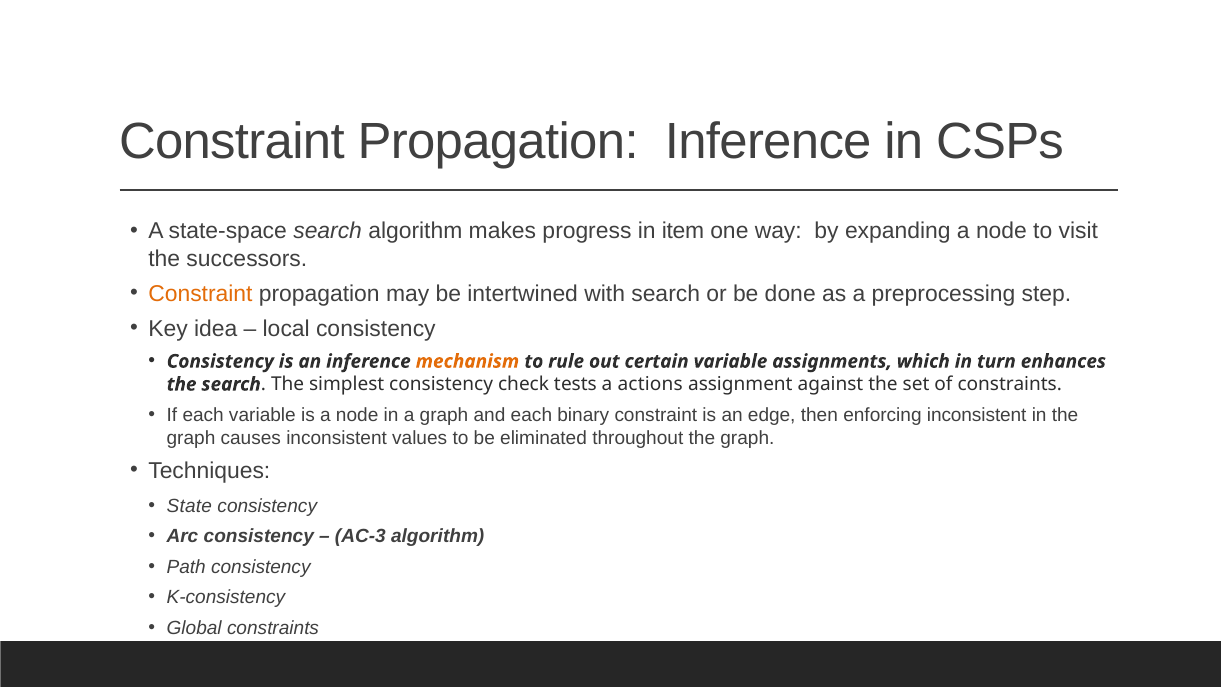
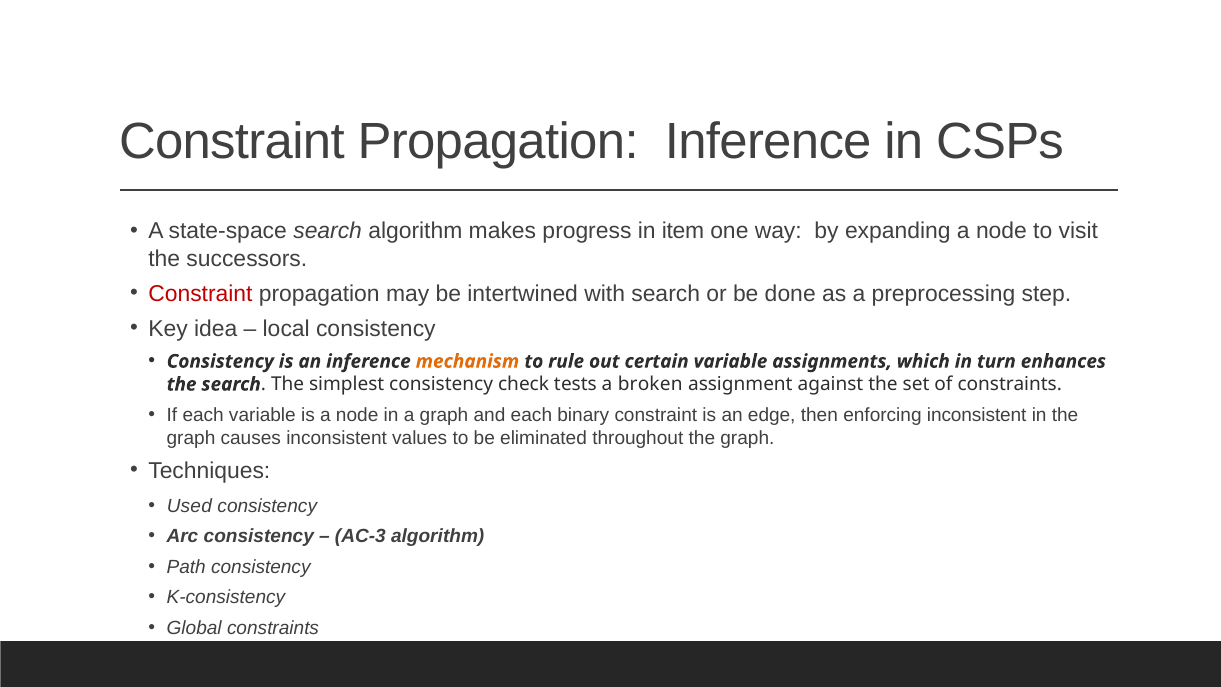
Constraint colour: orange -> red (200, 294)
actions: actions -> broken (650, 384)
State: State -> Used (189, 506)
